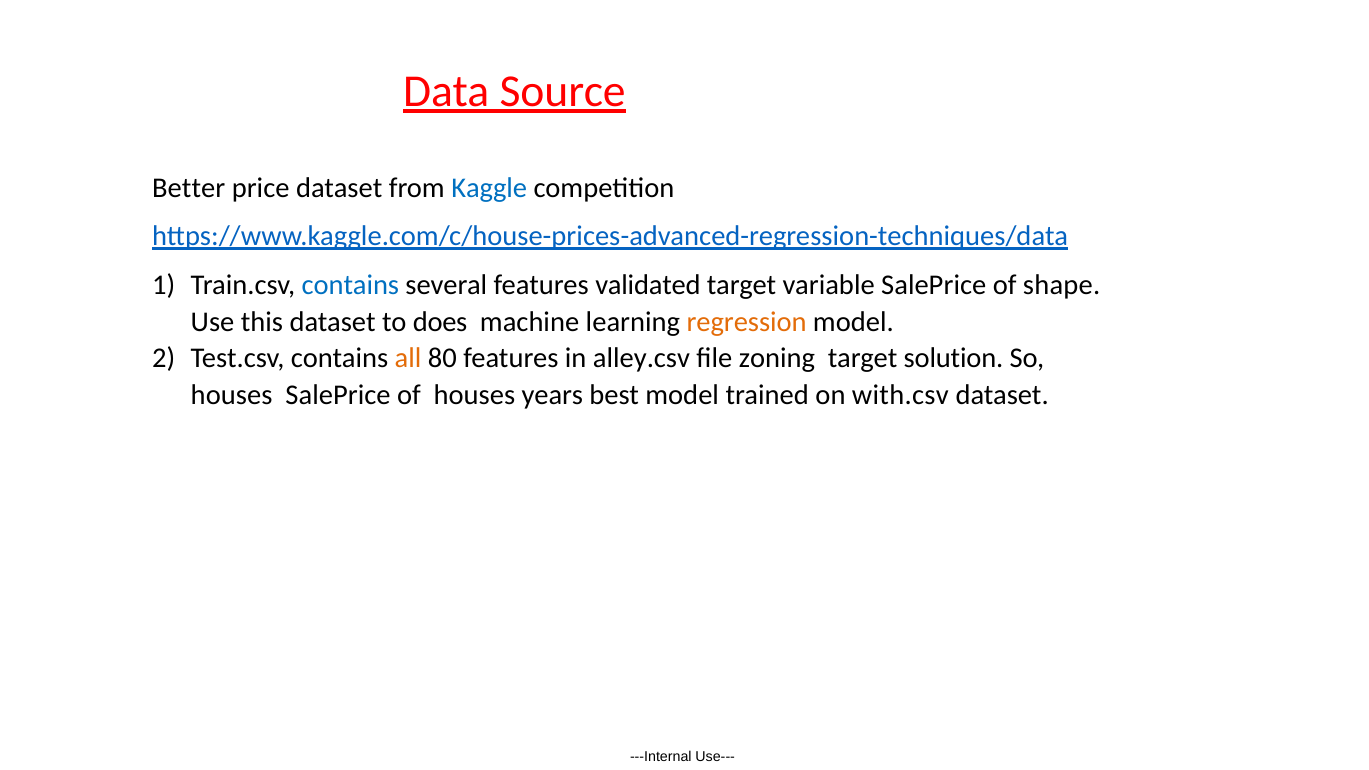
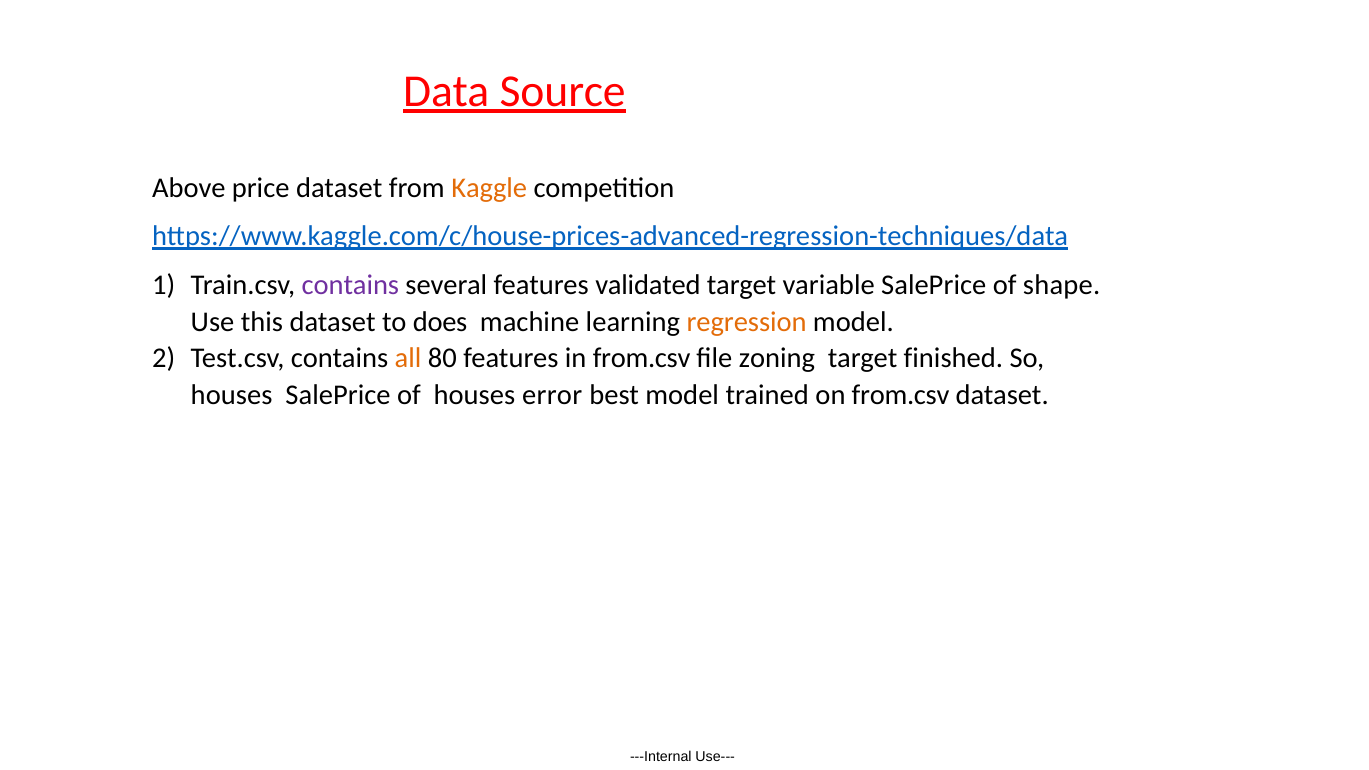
Better: Better -> Above (189, 188)
Kaggle colour: blue -> orange (489, 188)
contains colour: blue -> purple (350, 285)
in alley.csv: alley.csv -> from.csv (642, 358)
solution: solution -> finished (953, 358)
years: years -> error (552, 395)
on with.csv: with.csv -> from.csv (901, 395)
